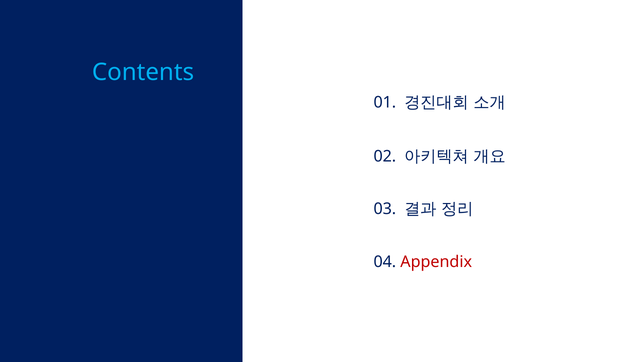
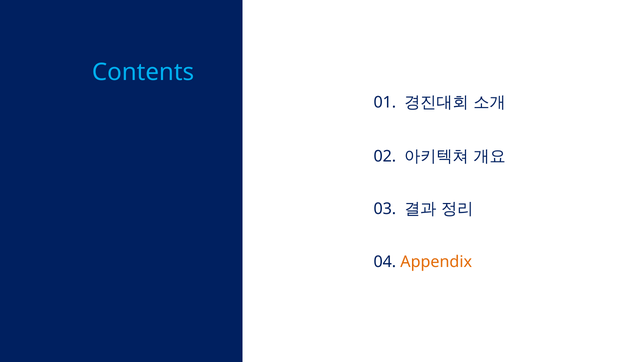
Appendix colour: red -> orange (436, 262)
